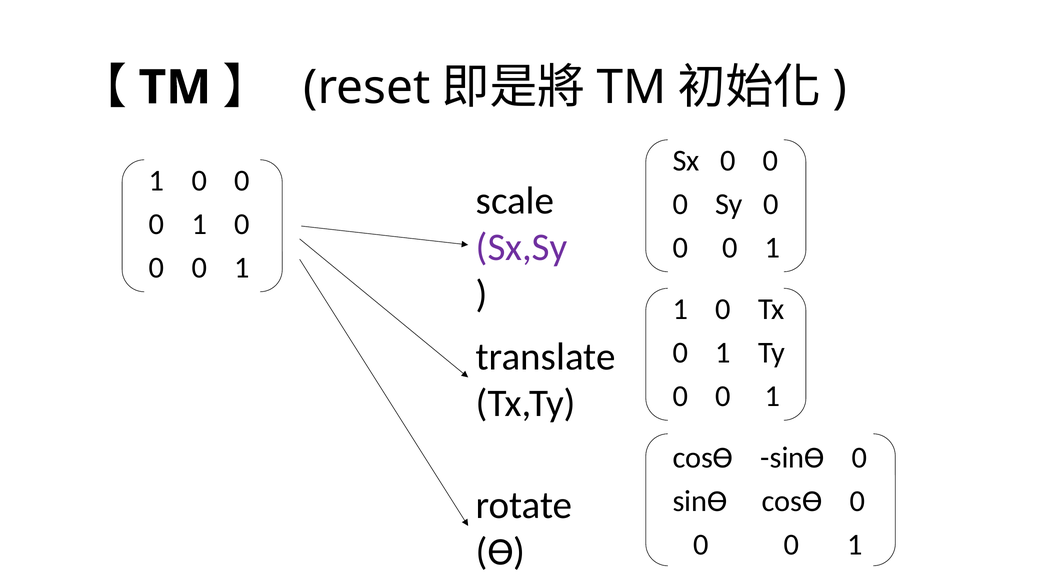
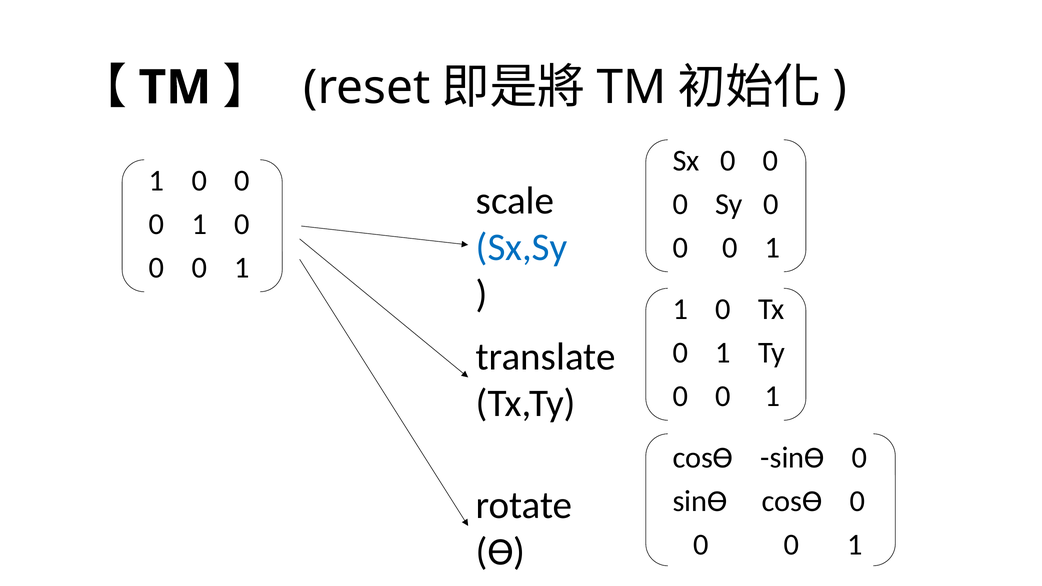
Sx,Sy colour: purple -> blue (522, 248)
